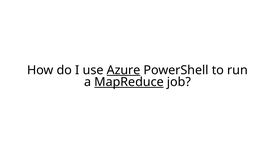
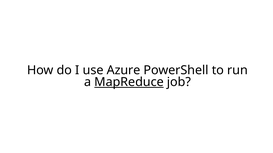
Azure underline: present -> none (124, 70)
